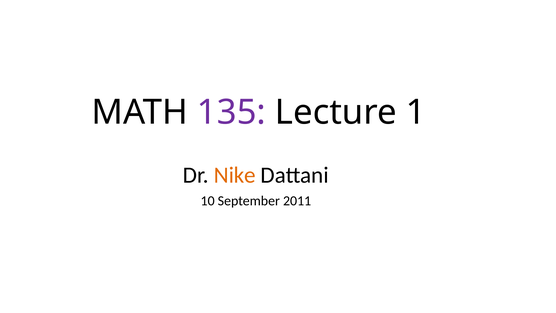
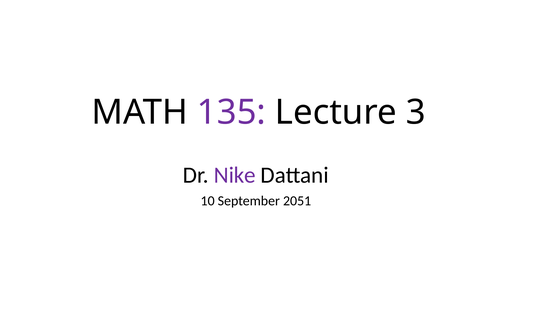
1: 1 -> 3 (416, 112)
Nike colour: orange -> purple (235, 175)
2011: 2011 -> 2051 (297, 201)
